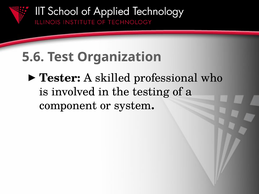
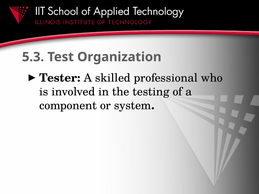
5.6: 5.6 -> 5.3 (33, 57)
